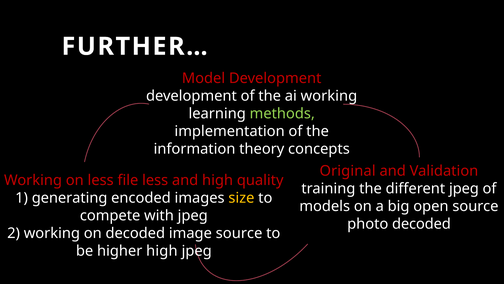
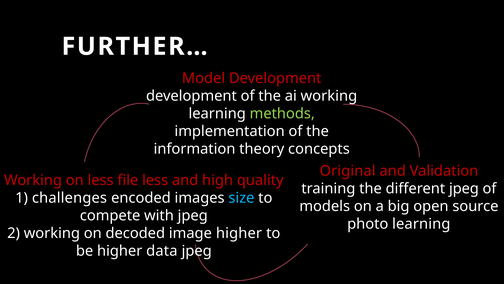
generating: generating -> challenges (69, 198)
size colour: yellow -> light blue (241, 198)
photo decoded: decoded -> learning (421, 224)
image source: source -> higher (239, 233)
higher high: high -> data (162, 251)
